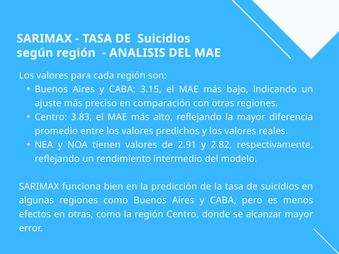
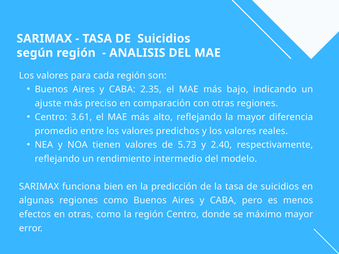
3.15: 3.15 -> 2.35 (151, 89)
3.83: 3.83 -> 3.61 (81, 117)
2.91: 2.91 -> 5.73 (187, 145)
2.82: 2.82 -> 2.40 (221, 145)
alcanzar: alcanzar -> máximo (264, 215)
